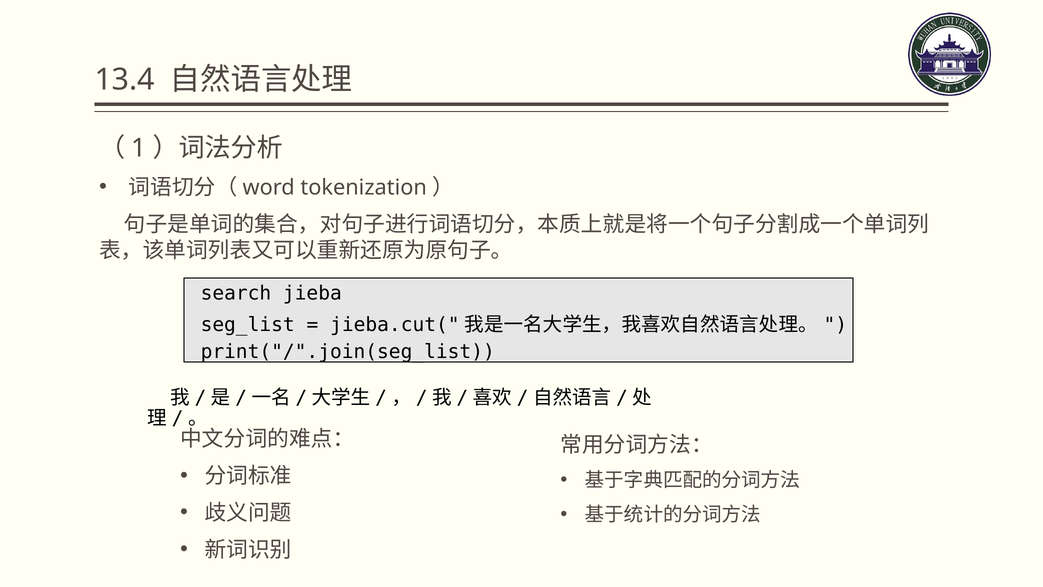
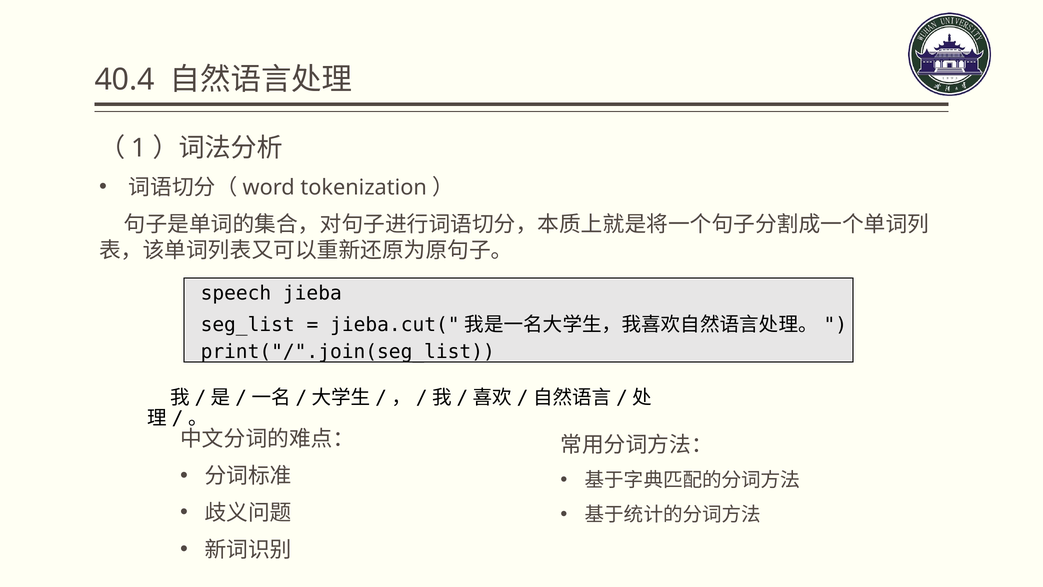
13.4: 13.4 -> 40.4 (125, 80)
search: search -> speech (236, 293)
